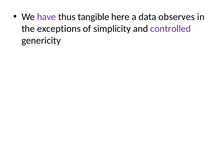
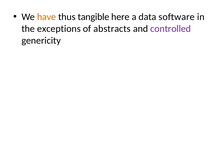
have colour: purple -> orange (47, 17)
observes: observes -> software (177, 17)
simplicity: simplicity -> abstracts (112, 29)
